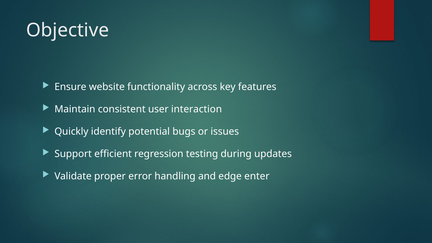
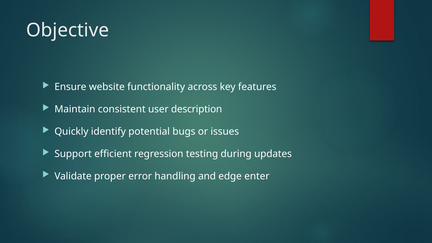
interaction: interaction -> description (197, 109)
